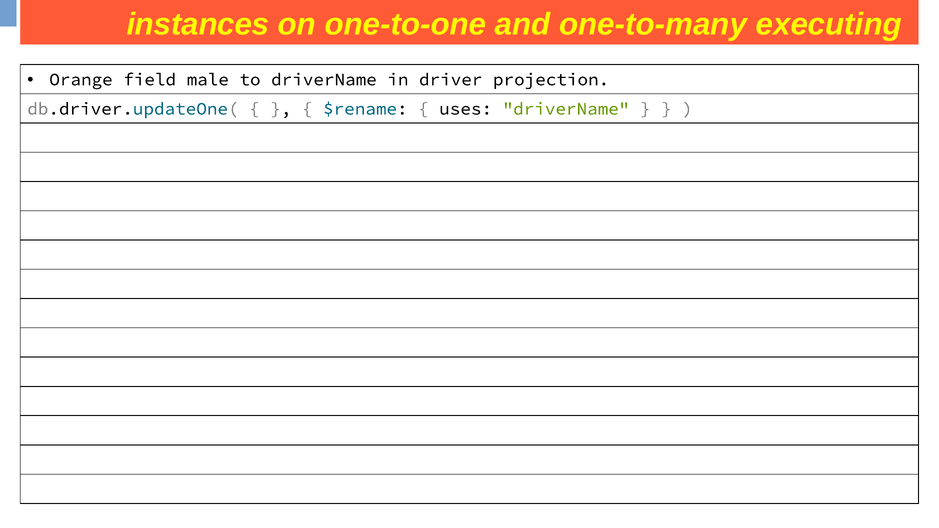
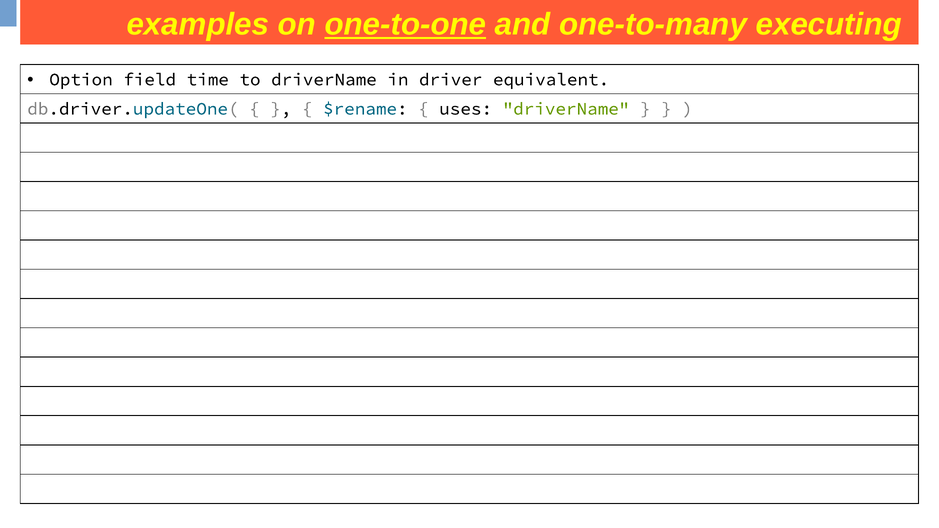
instances: instances -> examples (198, 24)
one-to-one underline: none -> present (405, 24)
Orange: Orange -> Option (81, 80)
male: male -> time (208, 80)
projection: projection -> equivalent (551, 80)
